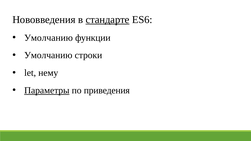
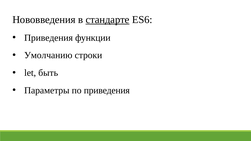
Умолчанию: Умолчанию -> Приведения (49, 38)
нему: нему -> быть (48, 73)
Параметры underline: present -> none (47, 90)
